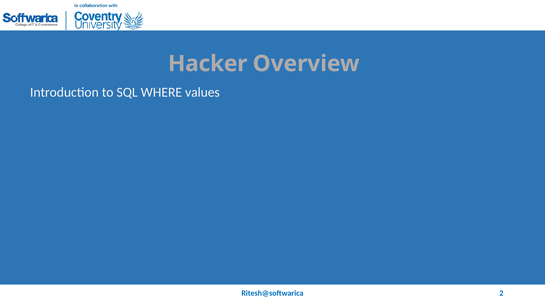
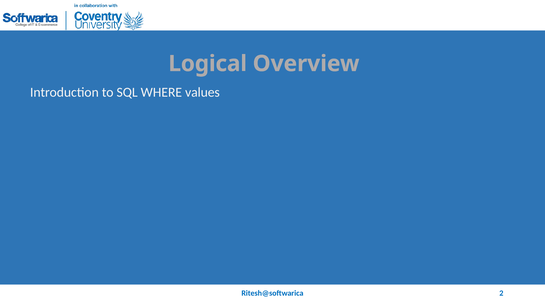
Hacker: Hacker -> Logical (208, 64)
